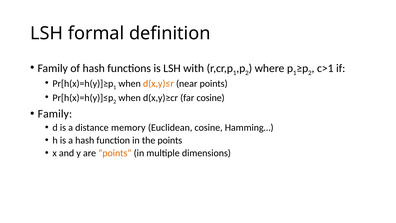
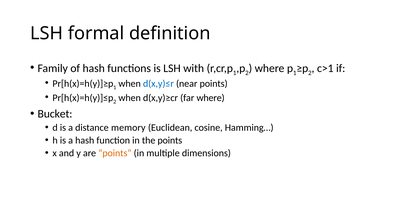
d(x,y)≤r colour: orange -> blue (158, 83)
far cosine: cosine -> where (211, 98)
Family: Family -> Bucket (55, 114)
